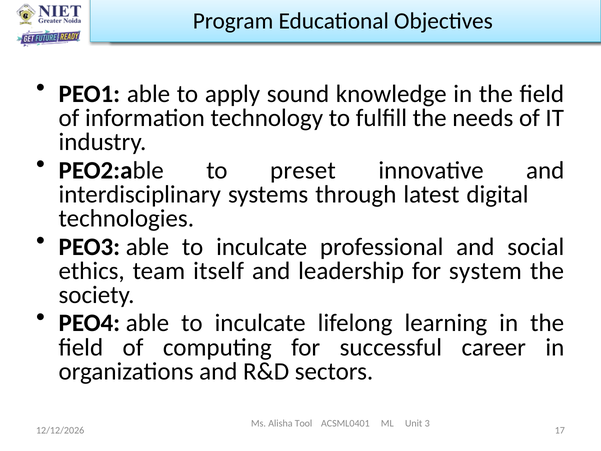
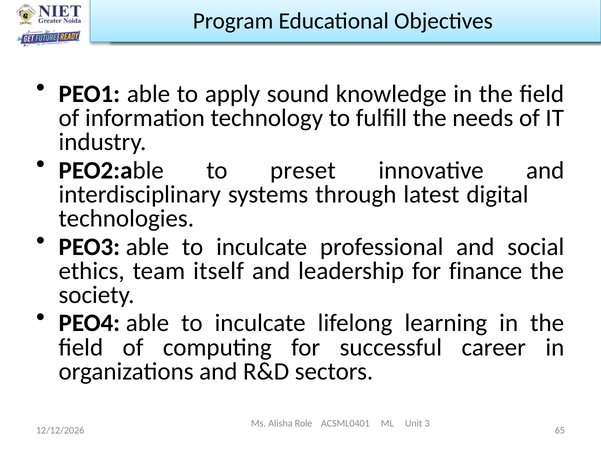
system: system -> finance (486, 271)
Tool: Tool -> Role (303, 423)
17: 17 -> 65 (560, 430)
